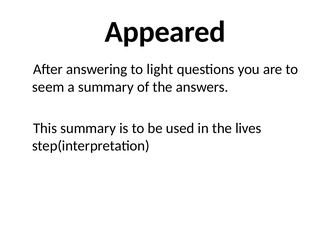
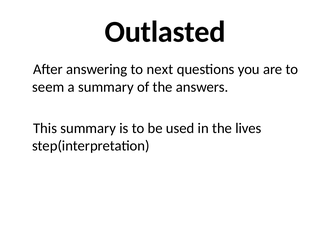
Appeared: Appeared -> Outlasted (165, 32)
light: light -> next (160, 69)
